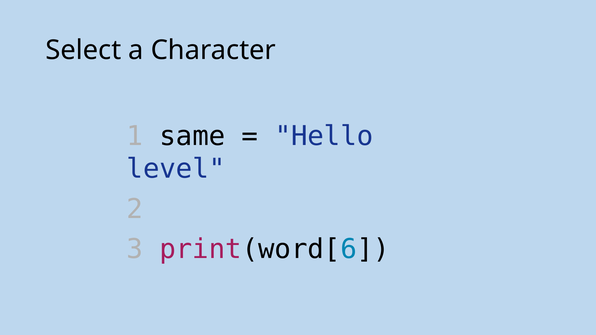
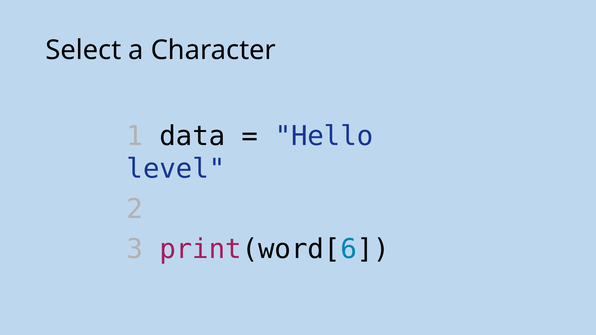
same: same -> data (192, 136)
